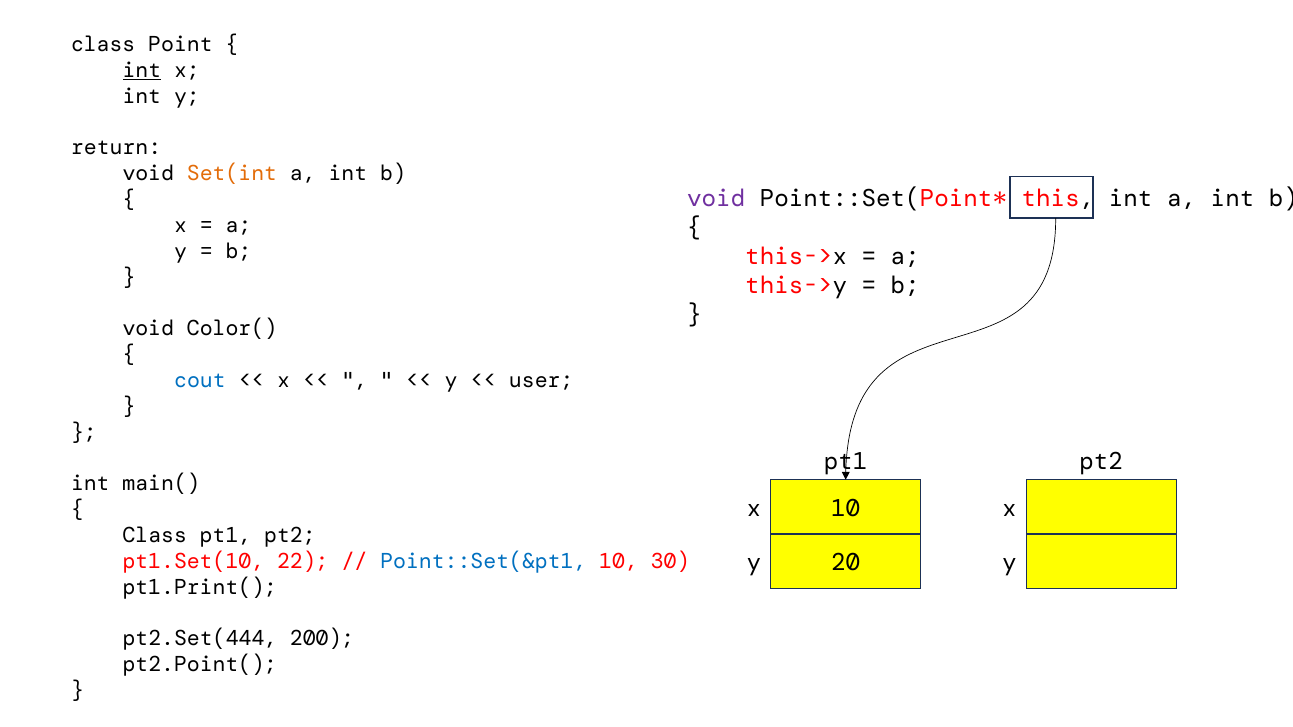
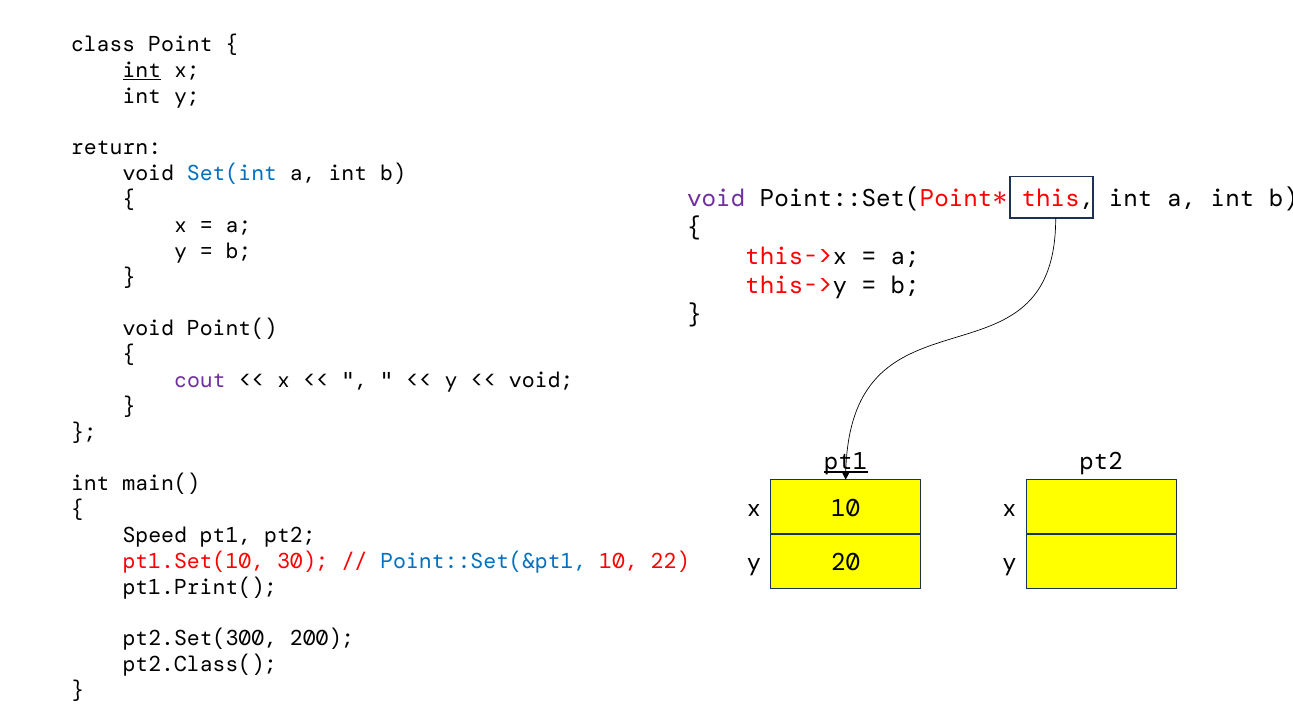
Set(int colour: orange -> blue (232, 174)
Color(: Color( -> Point( (232, 329)
cout colour: blue -> purple (200, 381)
user: user -> void (541, 381)
pt1 underline: none -> present (846, 462)
Class: Class -> Speed (155, 536)
22: 22 -> 30 (303, 561)
30: 30 -> 22 (670, 561)
pt2.Set(444: pt2.Set(444 -> pt2.Set(300 (200, 639)
pt2.Point(: pt2.Point( -> pt2.Class( (200, 665)
